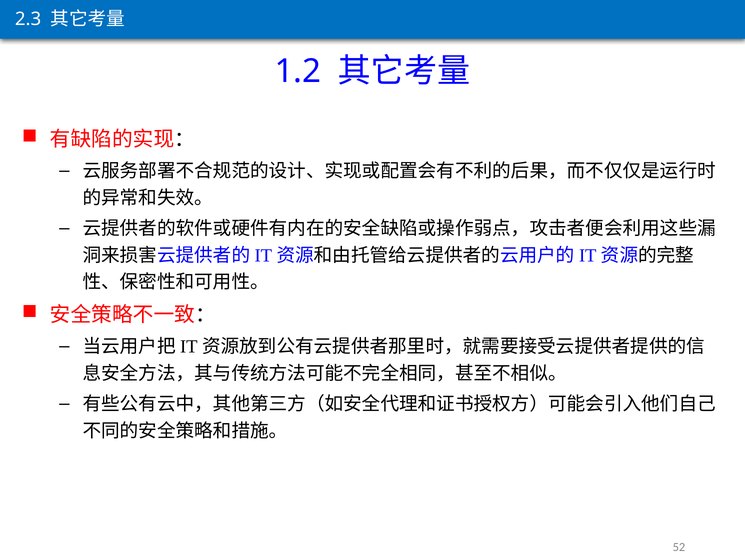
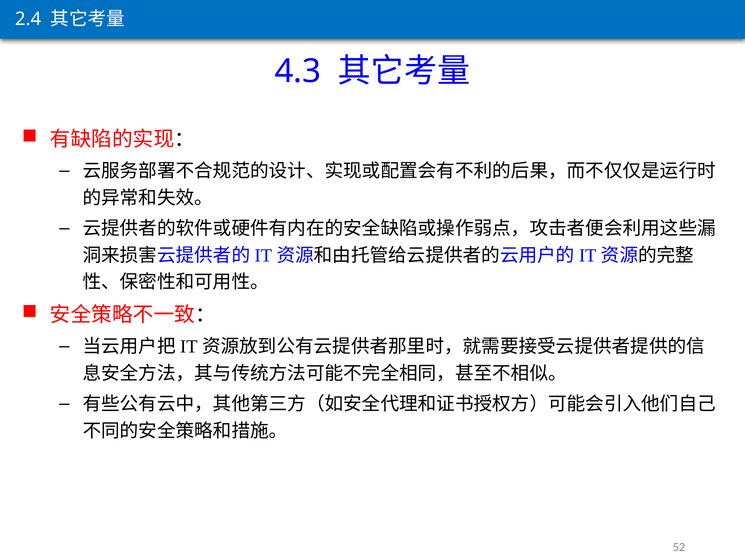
2.3: 2.3 -> 2.4 (28, 19)
1.2: 1.2 -> 4.3 (298, 71)
